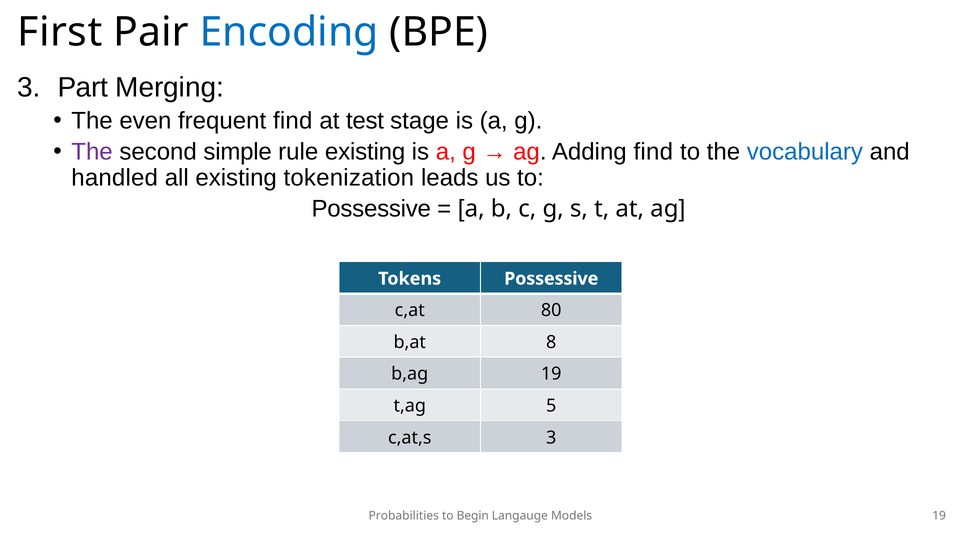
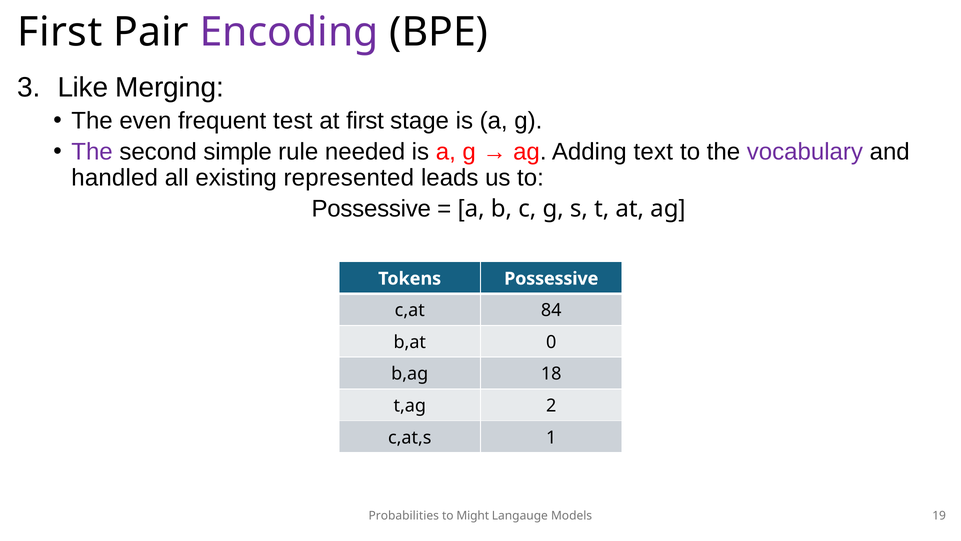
Encoding colour: blue -> purple (289, 32)
Part: Part -> Like (83, 88)
frequent find: find -> test (293, 121)
at test: test -> first (365, 121)
rule existing: existing -> needed (365, 152)
Adding find: find -> text (653, 152)
vocabulary colour: blue -> purple (805, 152)
tokenization: tokenization -> represented (349, 178)
80: 80 -> 84 (551, 310)
8: 8 -> 0 (551, 342)
b,ag 19: 19 -> 18 (551, 374)
5: 5 -> 2 (551, 405)
c,at,s 3: 3 -> 1 (551, 437)
Begin: Begin -> Might (473, 515)
